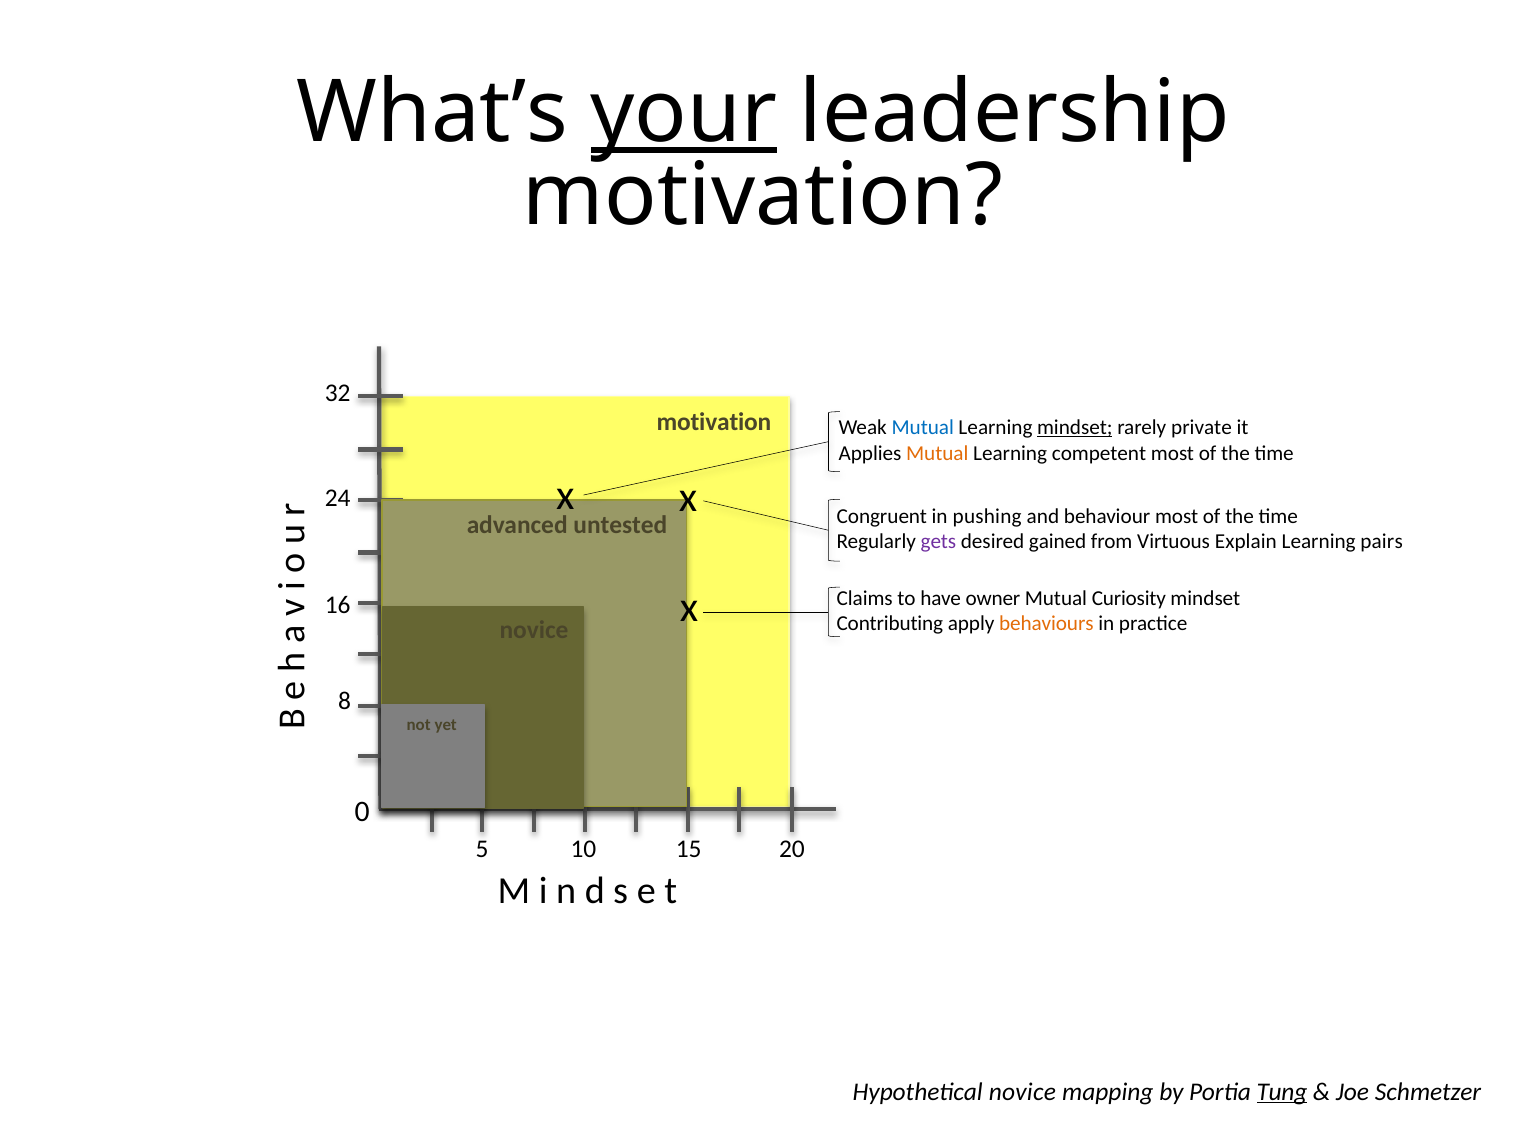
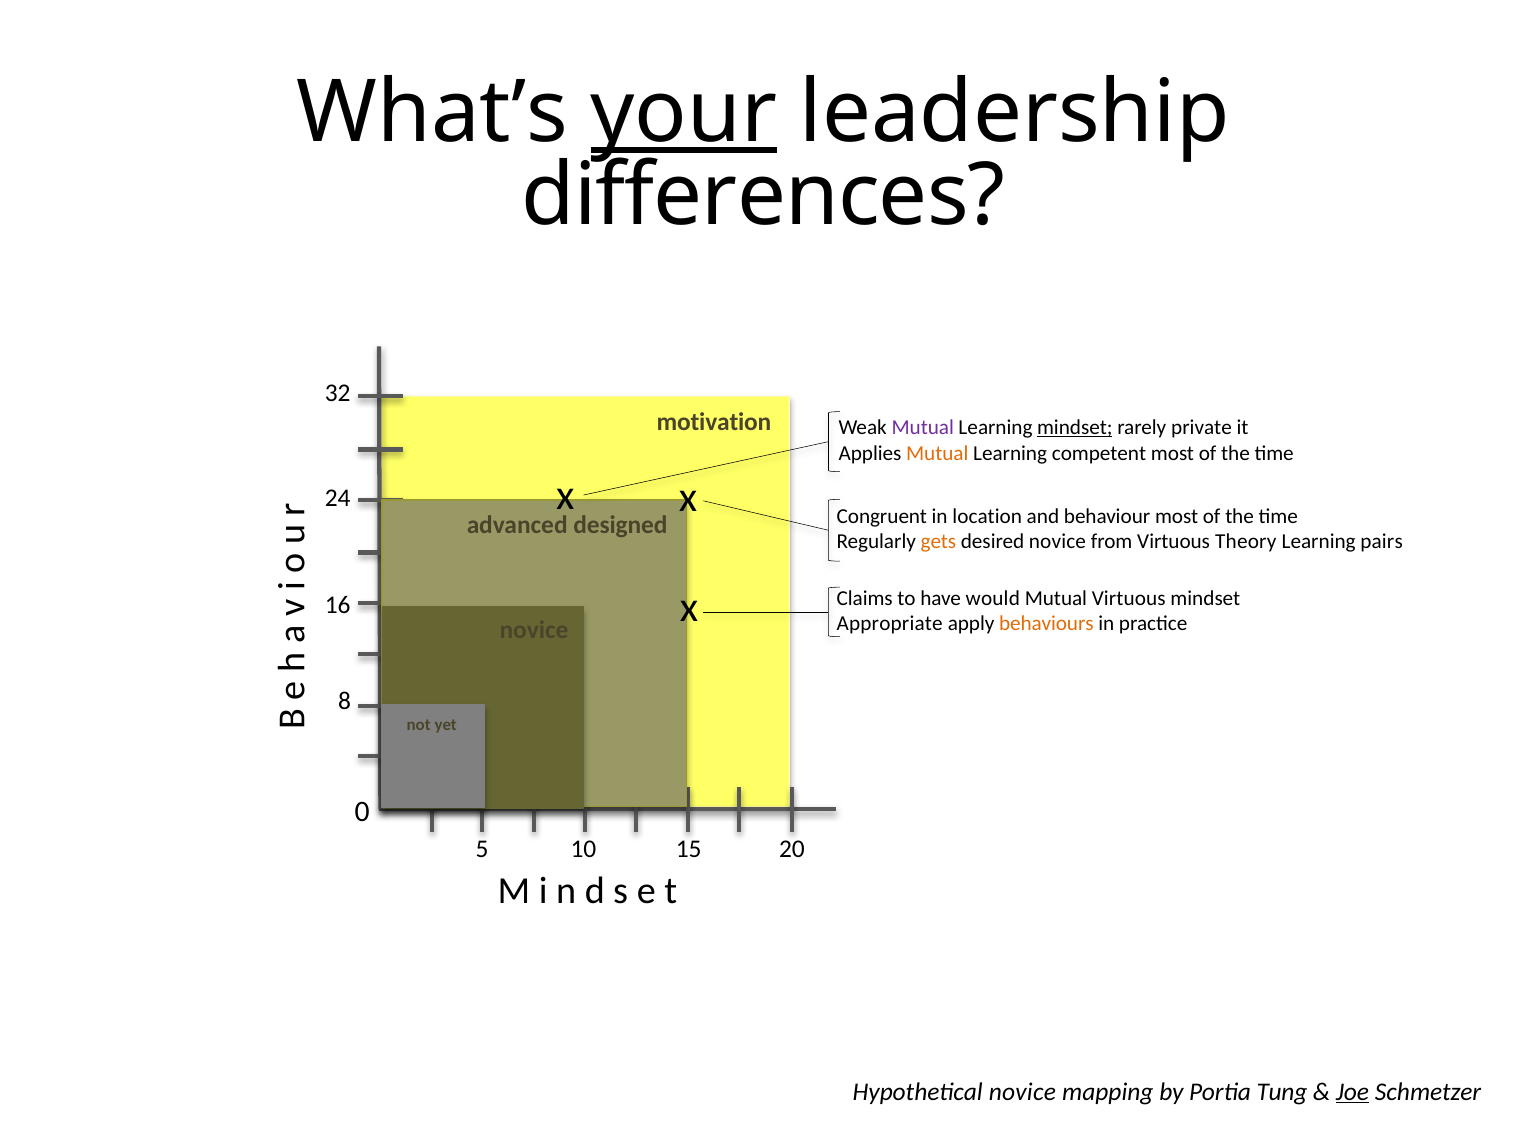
motivation: motivation -> differences (764, 196)
Mutual colour: blue -> purple (923, 428)
pushing: pushing -> location (987, 516)
untested: untested -> designed (620, 525)
gets colour: purple -> orange (938, 542)
desired gained: gained -> novice (1057, 542)
Explain: Explain -> Theory (1246, 542)
owner: owner -> would (993, 599)
Mutual Curiosity: Curiosity -> Virtuous (1129, 599)
Contributing: Contributing -> Appropriate (890, 624)
Tung underline: present -> none (1282, 1092)
Joe underline: none -> present (1352, 1092)
